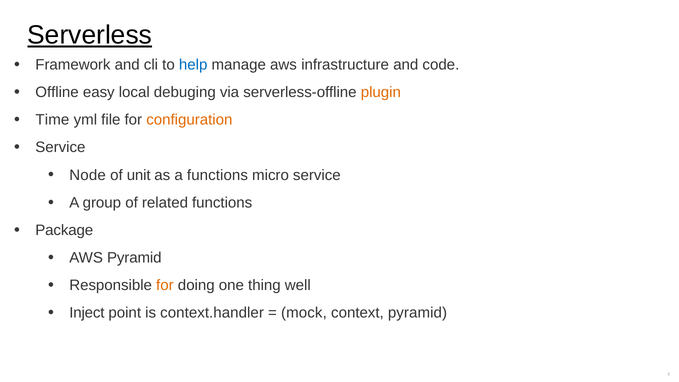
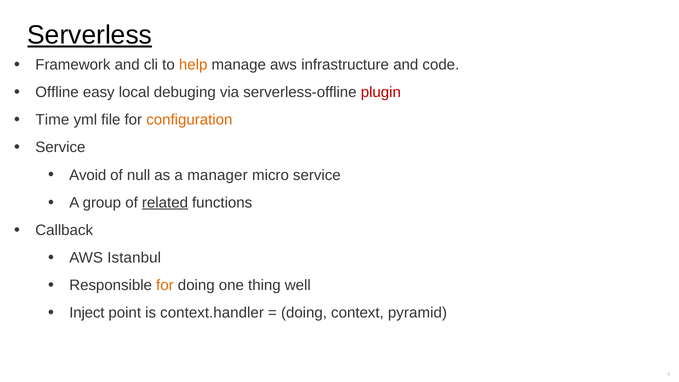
help colour: blue -> orange (193, 65)
plugin colour: orange -> red (381, 92)
Node: Node -> Avoid (88, 175)
unit: unit -> null (139, 175)
a functions: functions -> manager (217, 175)
related underline: none -> present (165, 203)
Package: Package -> Callback (64, 230)
AWS Pyramid: Pyramid -> Istanbul (134, 258)
mock: mock -> doing (304, 313)
